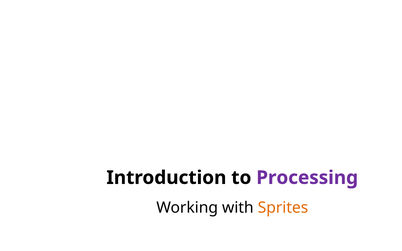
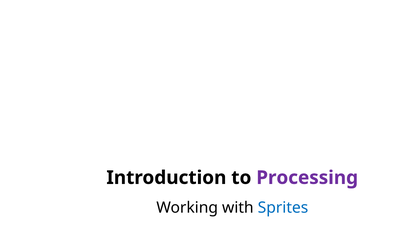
Sprites colour: orange -> blue (283, 208)
